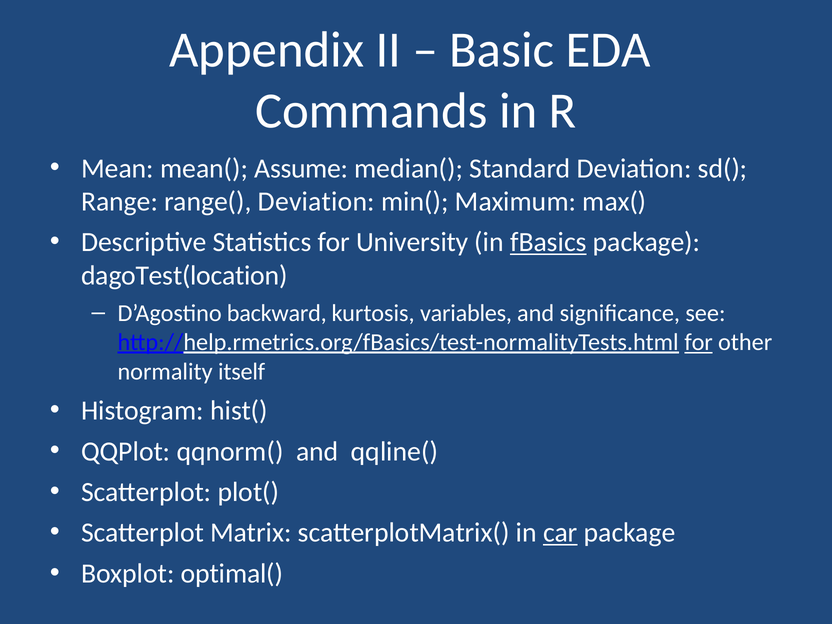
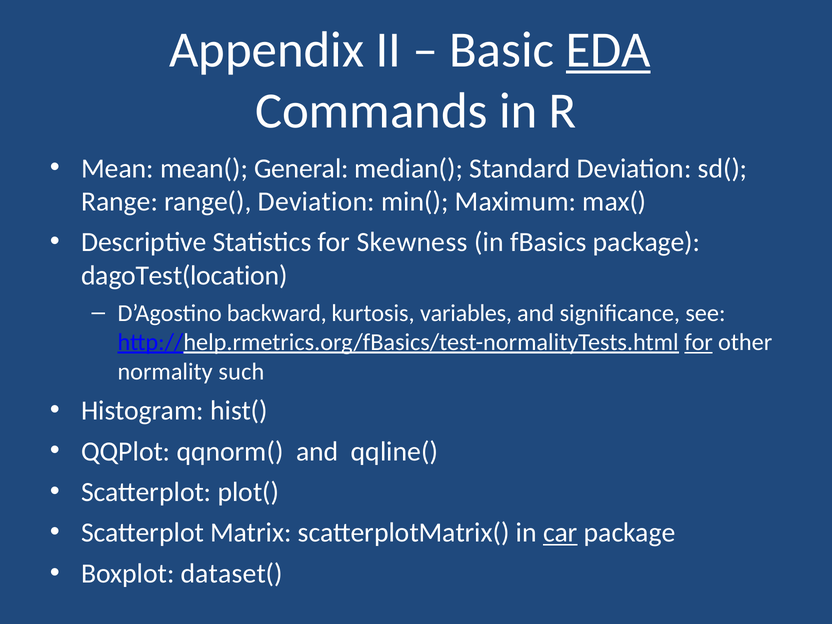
EDA underline: none -> present (608, 50)
Assume: Assume -> General (301, 168)
University: University -> Skewness (412, 242)
fBasics underline: present -> none (548, 242)
itself: itself -> such (241, 372)
optimal(: optimal( -> dataset( (232, 573)
